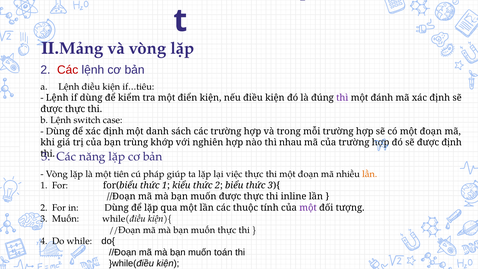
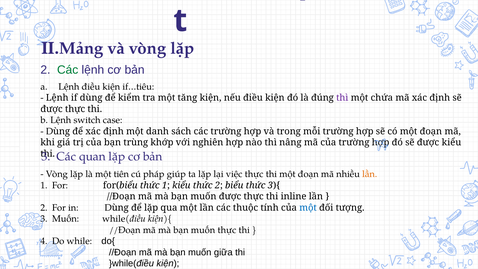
Các colour: red -> green (68, 70)
điển: điển -> tăng (187, 98)
đánh: đánh -> chứa (382, 98)
nhau: nhau -> nâng (290, 142)
được định: định -> kiểu (452, 142)
năng: năng -> quan (92, 157)
một colour: purple -> blue (308, 208)
toán: toán -> giữa (223, 252)
